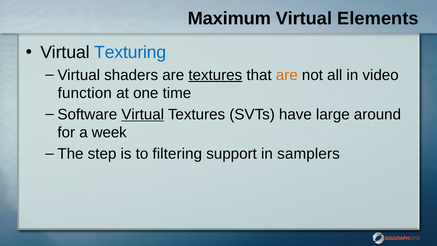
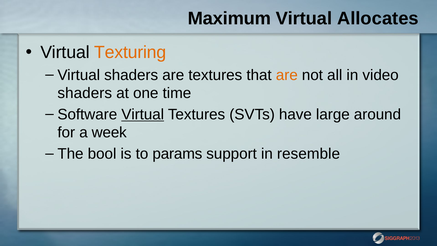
Elements: Elements -> Allocates (378, 18)
Texturing colour: blue -> orange (130, 52)
textures underline: present -> none (215, 75)
function: function -> shaders (85, 93)
step: step -> bool (102, 154)
filtering: filtering -> params (177, 154)
samplers: samplers -> resemble (309, 154)
